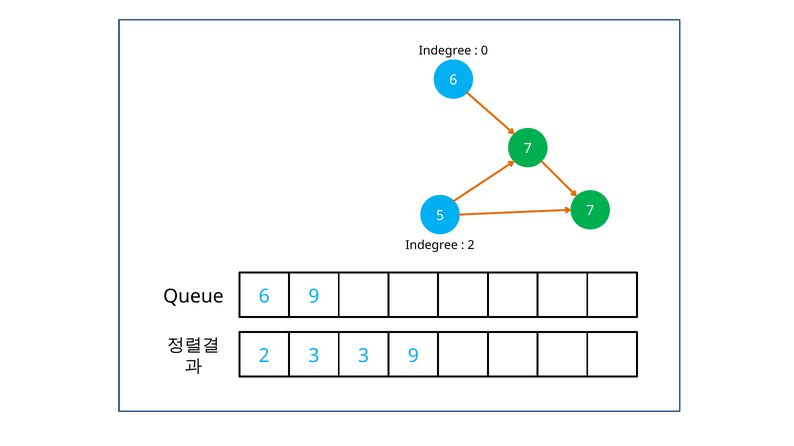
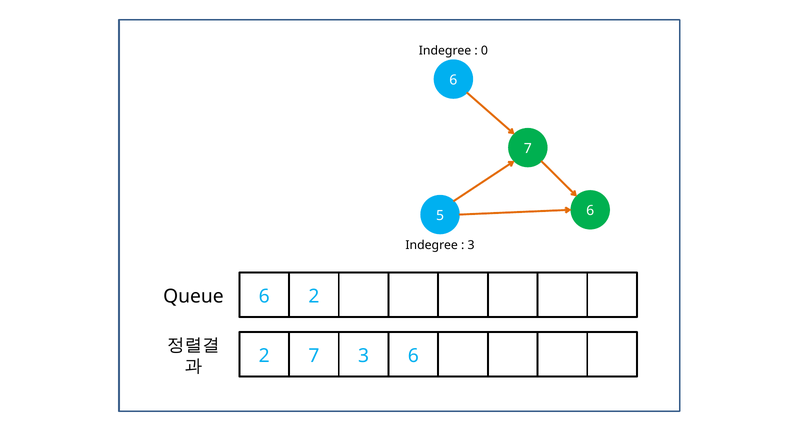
5 7: 7 -> 6 (590, 211)
2: 2 -> 3 (471, 246)
6 9: 9 -> 2 (314, 297)
2 3: 3 -> 7 (314, 356)
3 9: 9 -> 6 (413, 356)
